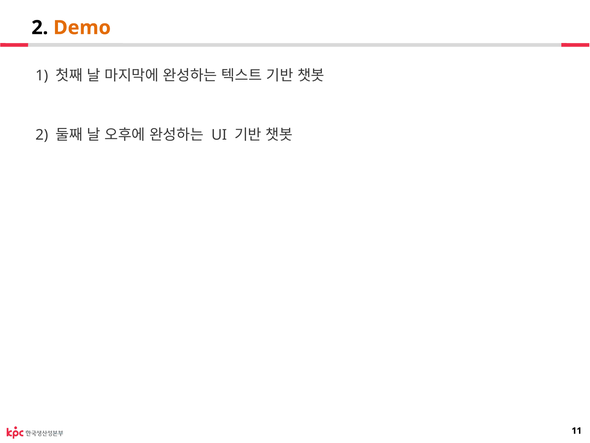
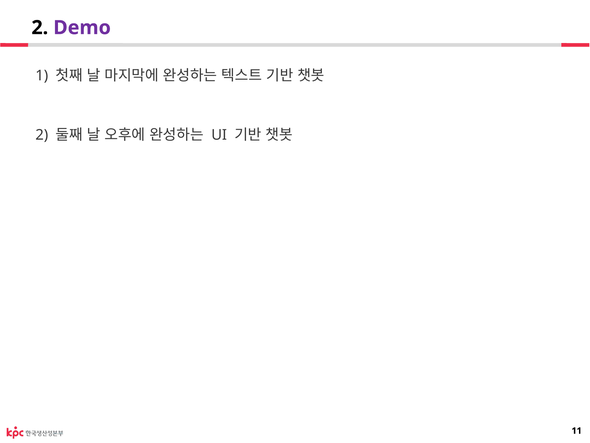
Demo colour: orange -> purple (82, 28)
